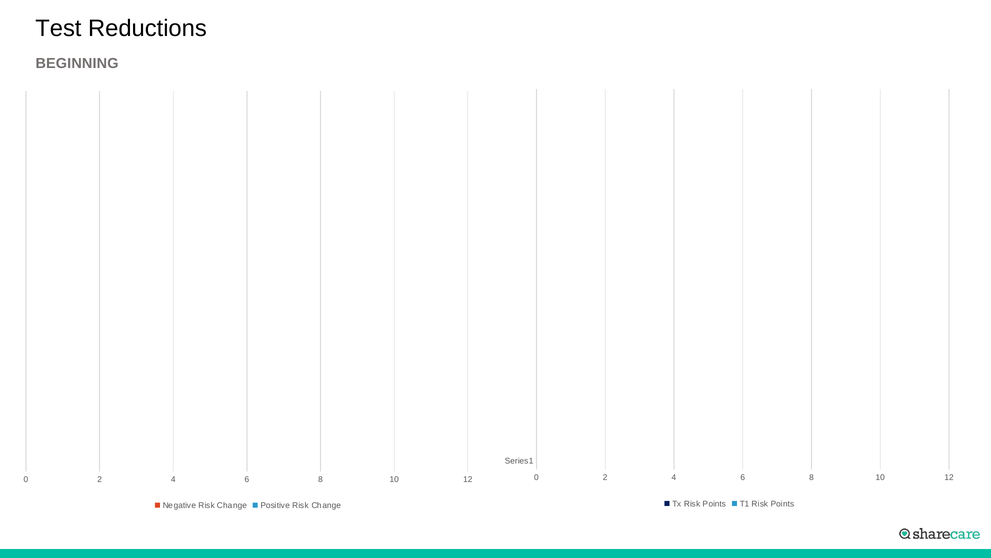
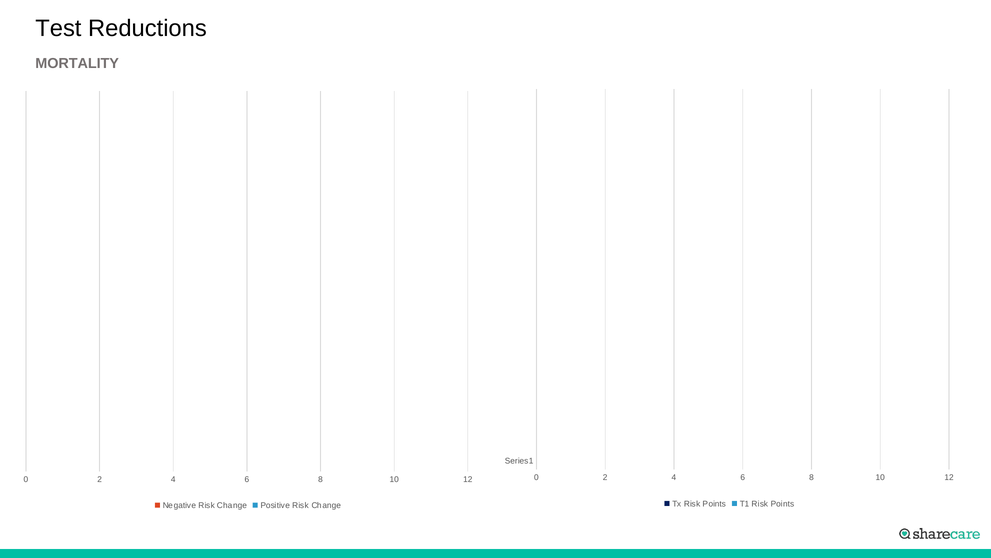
BEGINNING: BEGINNING -> MORTALITY (77, 63)
